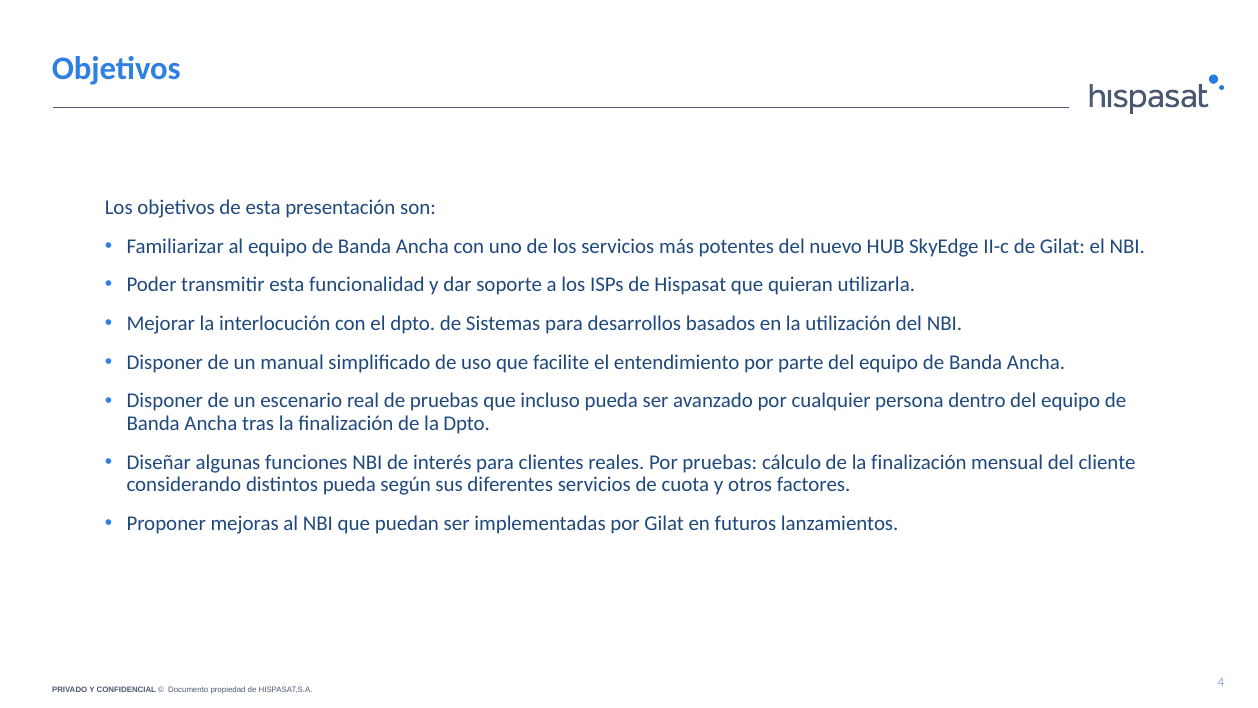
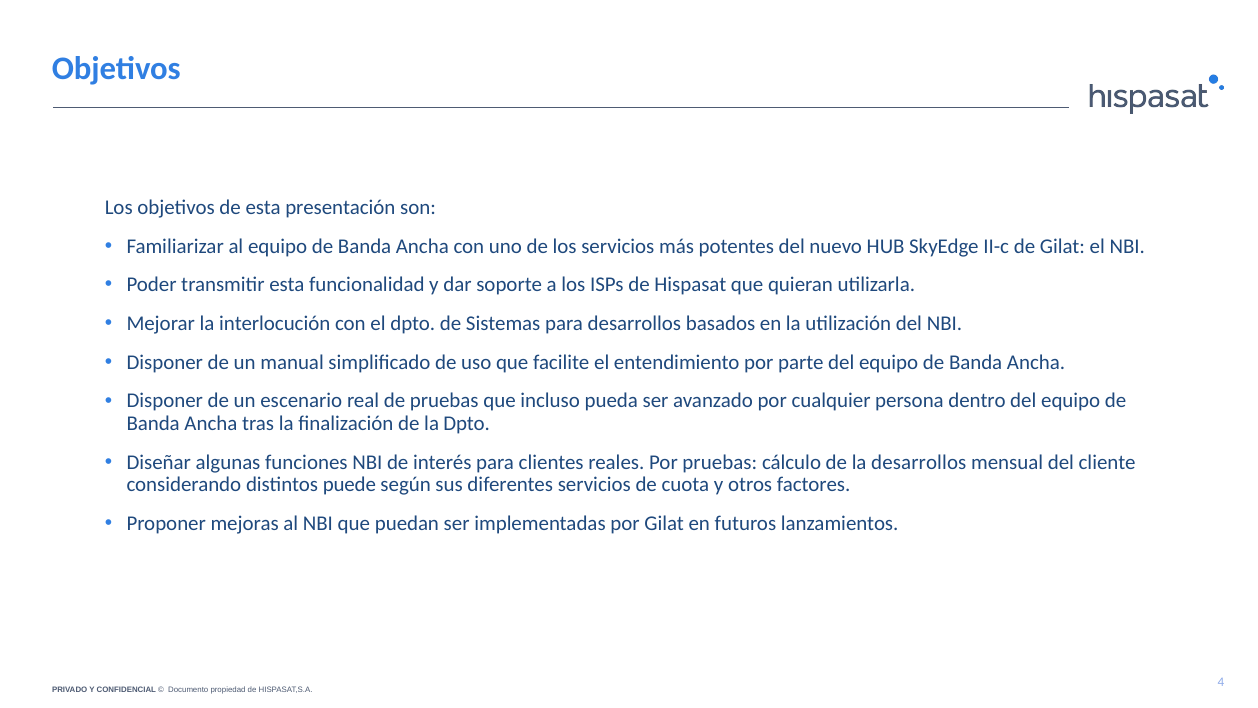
de la finalización: finalización -> desarrollos (919, 462)
distintos pueda: pueda -> puede (349, 485)
